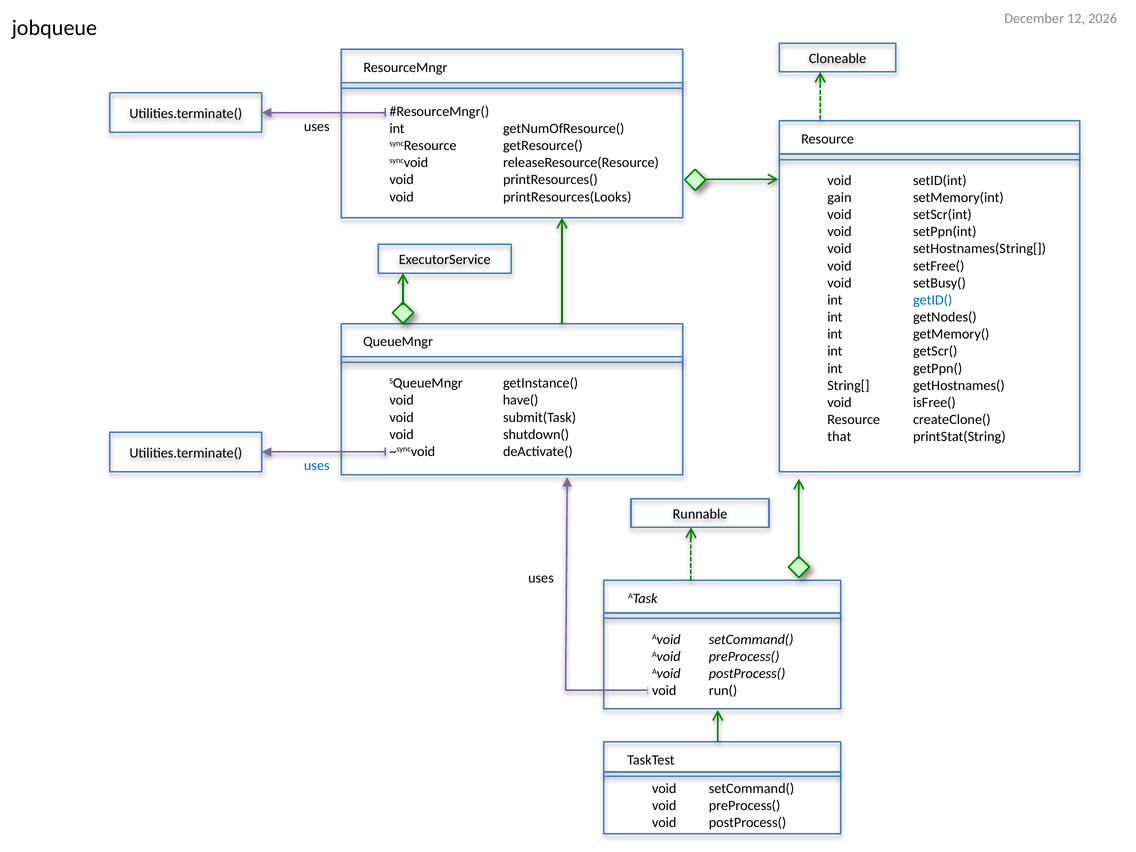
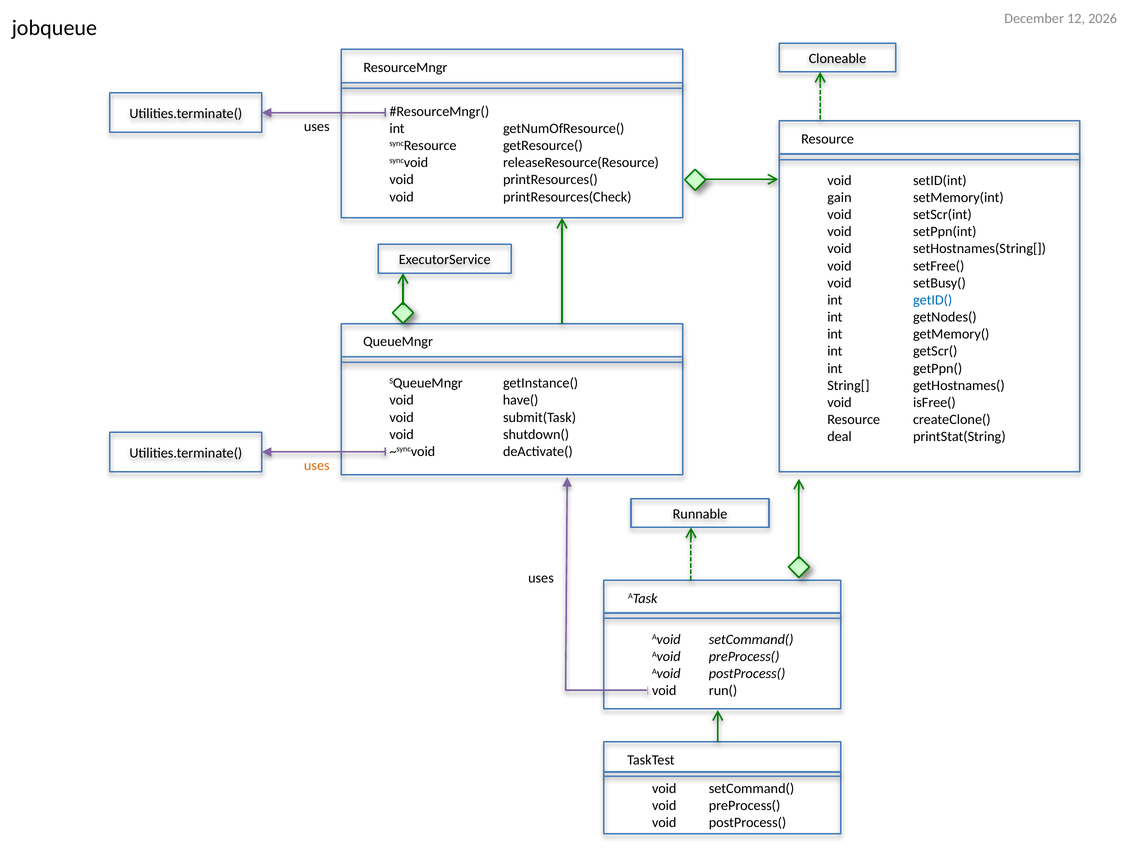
printResources(Looks: printResources(Looks -> printResources(Check (567, 197)
that: that -> deal (839, 437)
uses colour: blue -> orange (317, 465)
